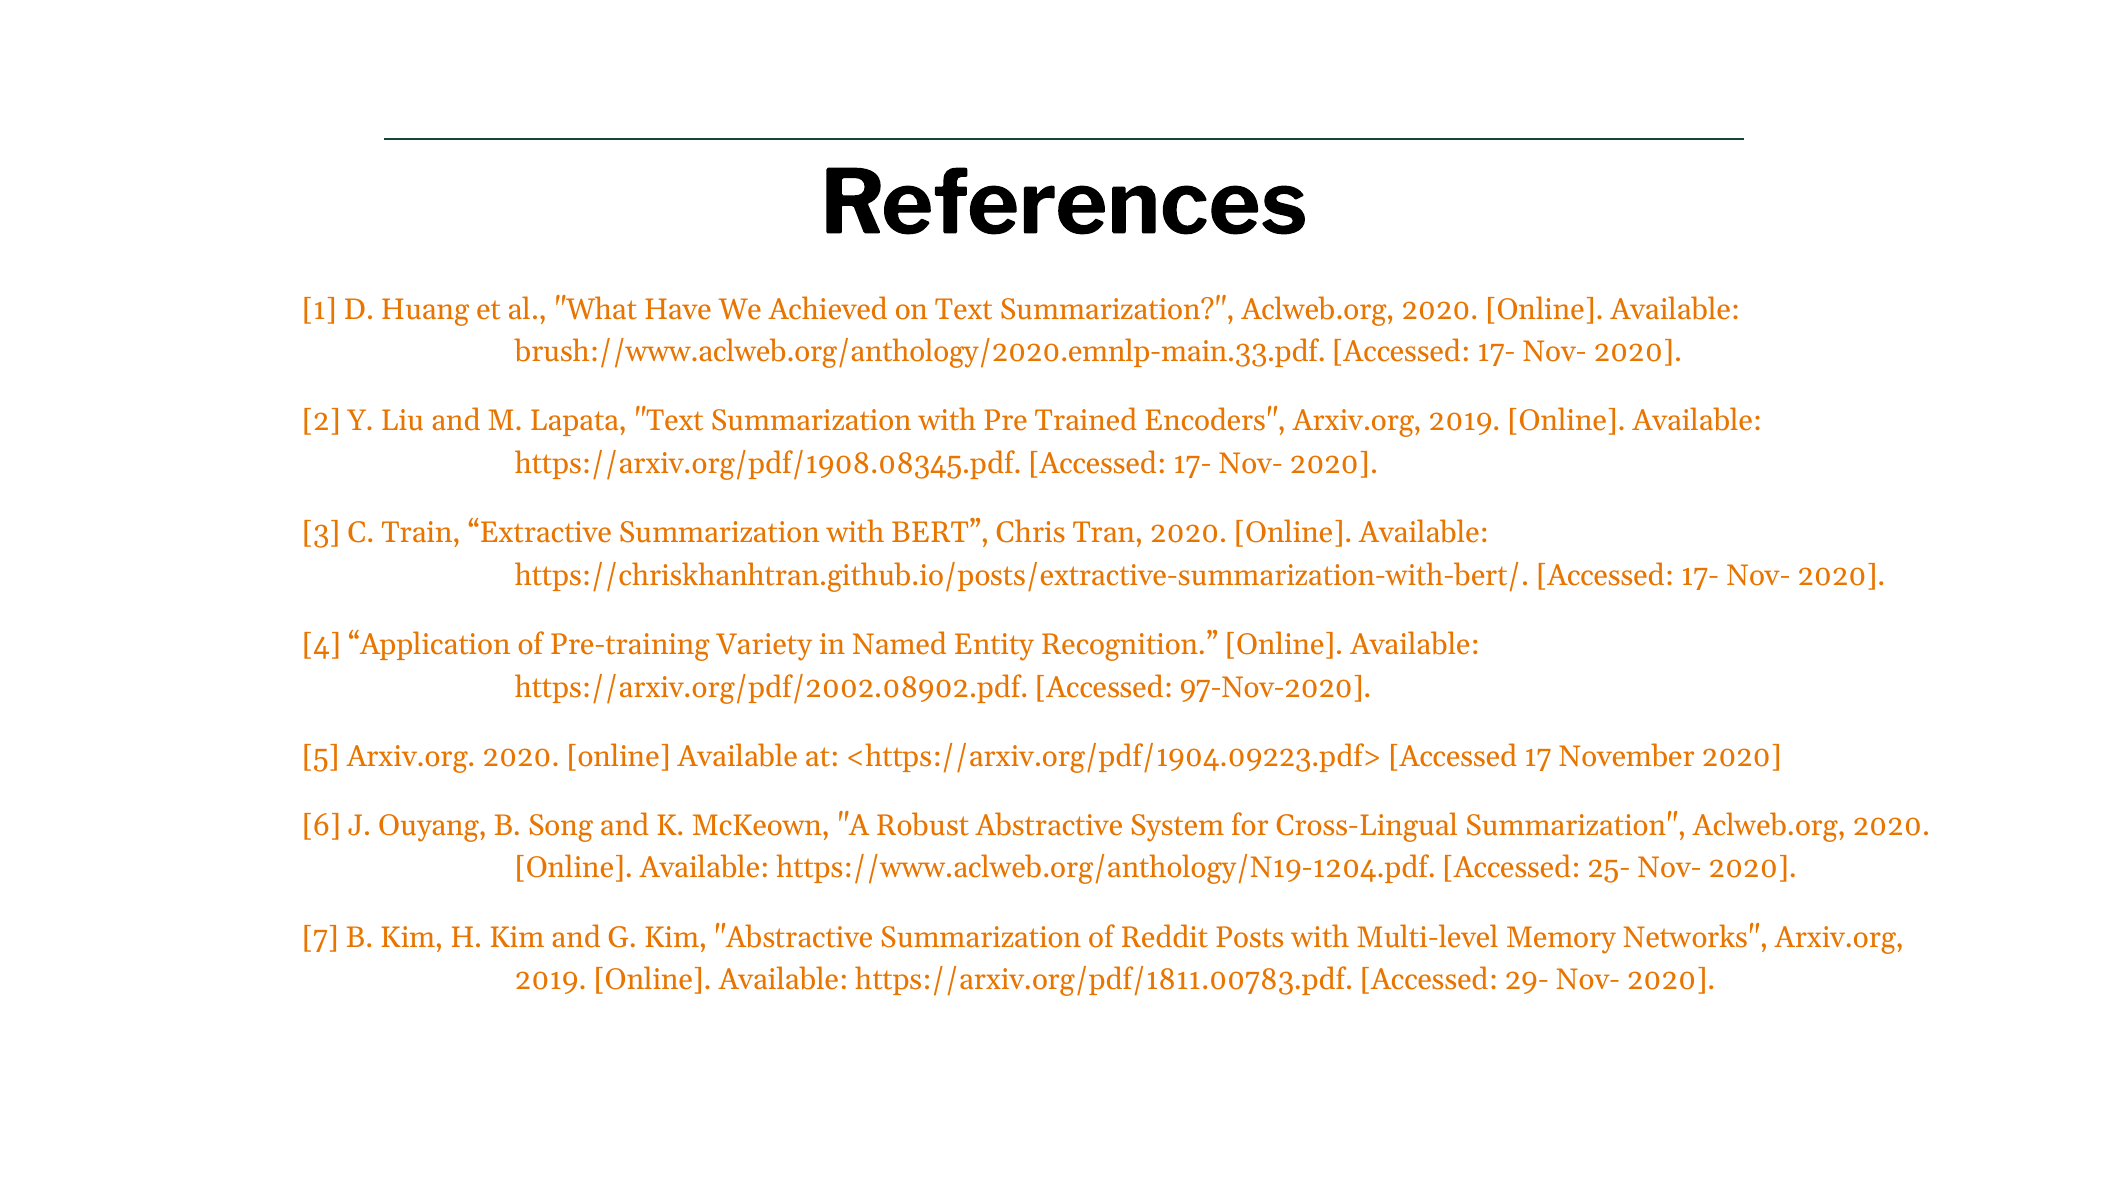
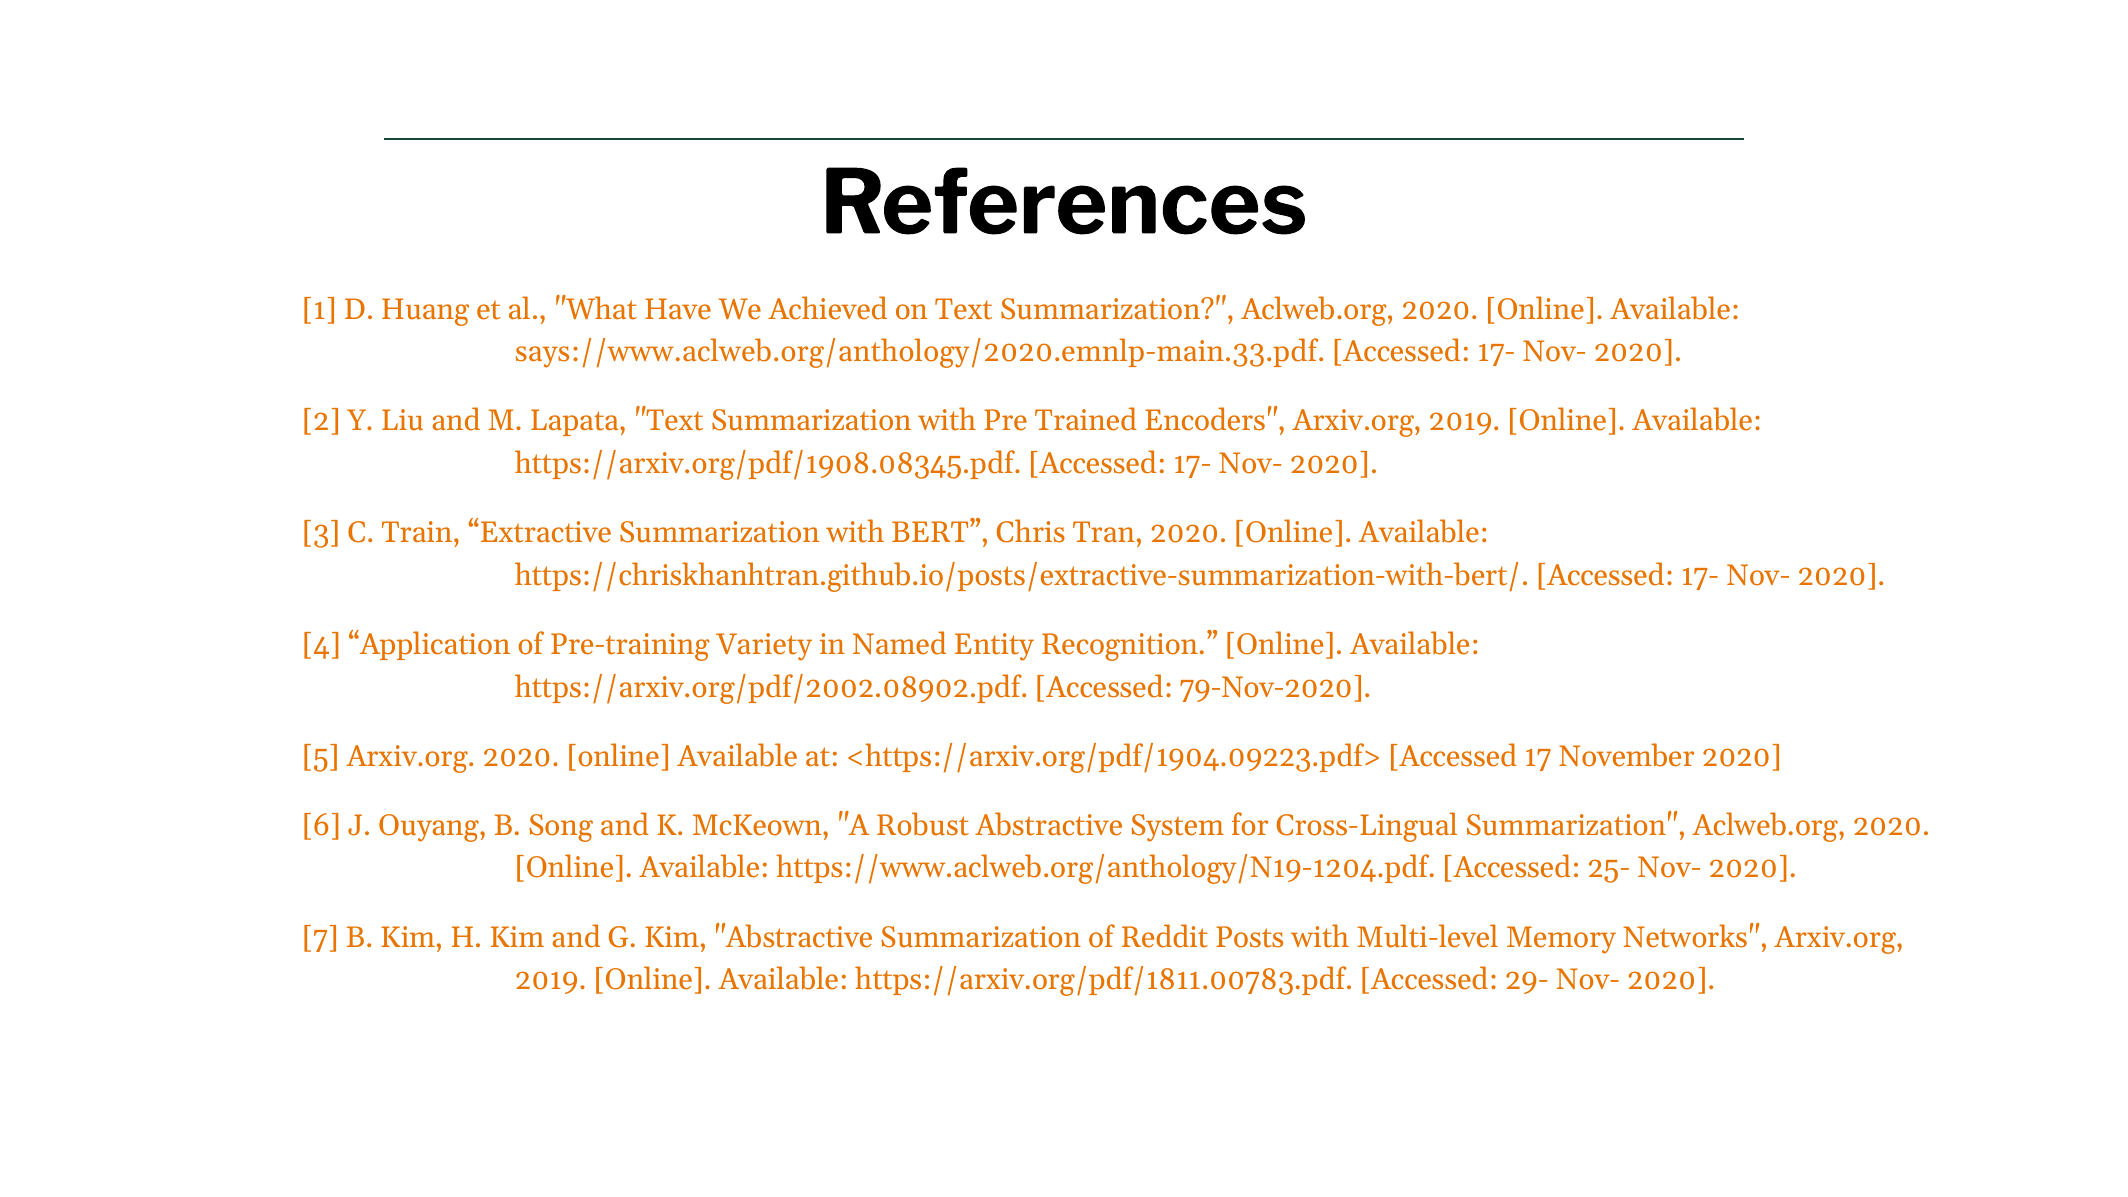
brush://www.aclweb.org/anthology/2020.emnlp-main.33.pdf: brush://www.aclweb.org/anthology/2020.emnlp-main.33.pdf -> says://www.aclweb.org/anthology/2020.emnlp-main.33.pdf (920, 352)
97-Nov-2020: 97-Nov-2020 -> 79-Nov-2020 (1275, 687)
